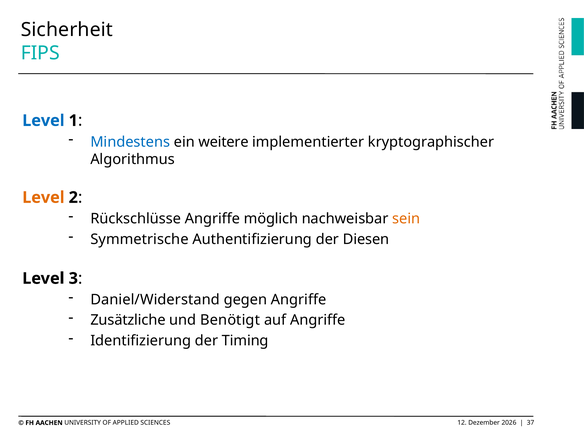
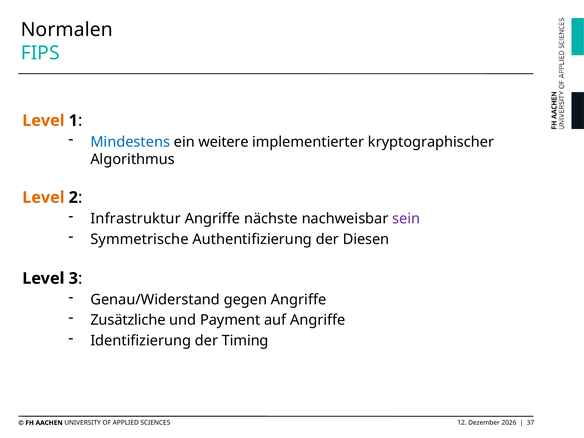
Sicherheit: Sicherheit -> Normalen (67, 30)
Level colour: blue -> orange (43, 121)
Rückschlüsse: Rückschlüsse -> Infrastruktur (136, 219)
möglich: möglich -> nächste (271, 219)
sein colour: orange -> purple (406, 219)
Daniel/Widerstand: Daniel/Widerstand -> Genau/Widerstand (155, 300)
Benötigt: Benötigt -> Payment (230, 320)
